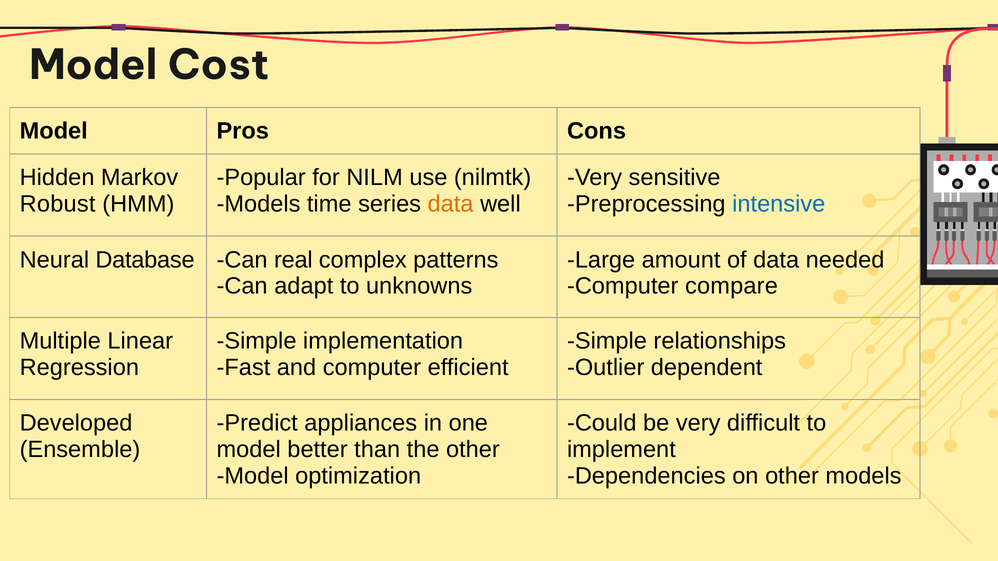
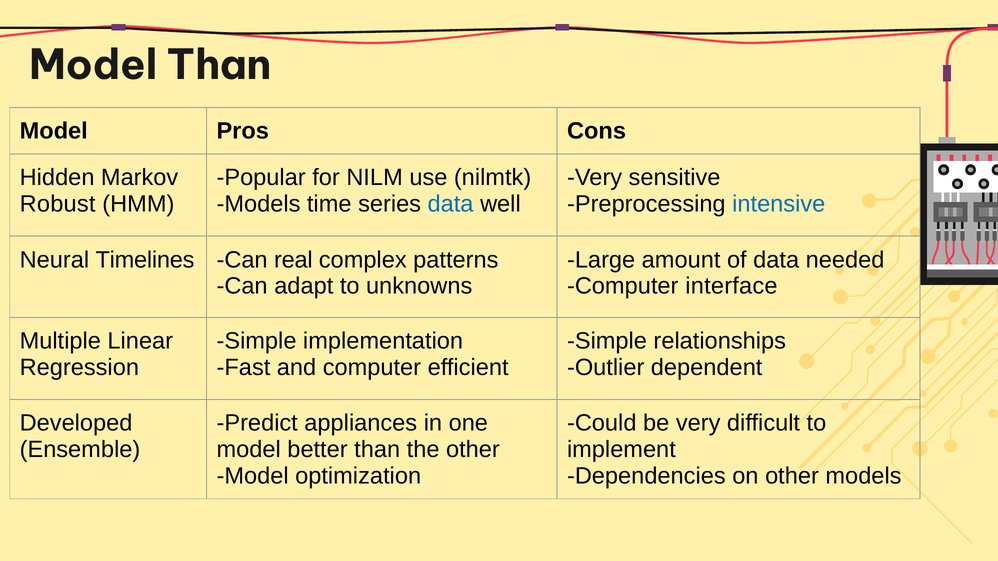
Model Cost: Cost -> Than (219, 65)
data colour: orange -> blue (451, 204)
Database: Database -> Timelines (145, 260)
compare: compare -> interface (731, 286)
